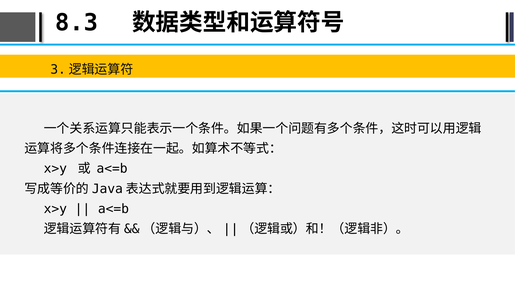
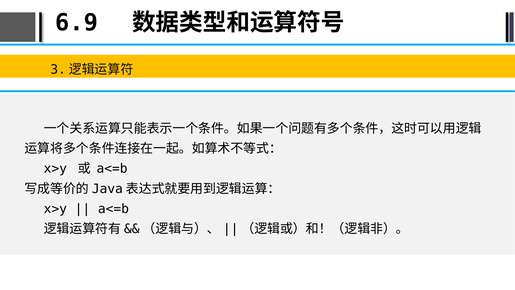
8.3: 8.3 -> 6.9 (77, 23)
